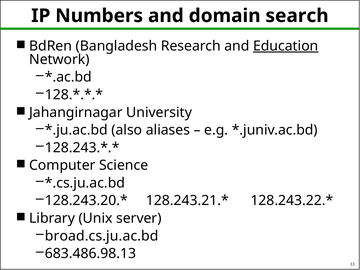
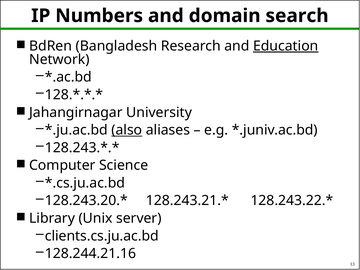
also underline: none -> present (127, 130)
broad.cs.ju.ac.bd: broad.cs.ju.ac.bd -> clients.cs.ju.ac.bd (102, 236)
683.486.98.13: 683.486.98.13 -> 128.244.21.16 (90, 254)
